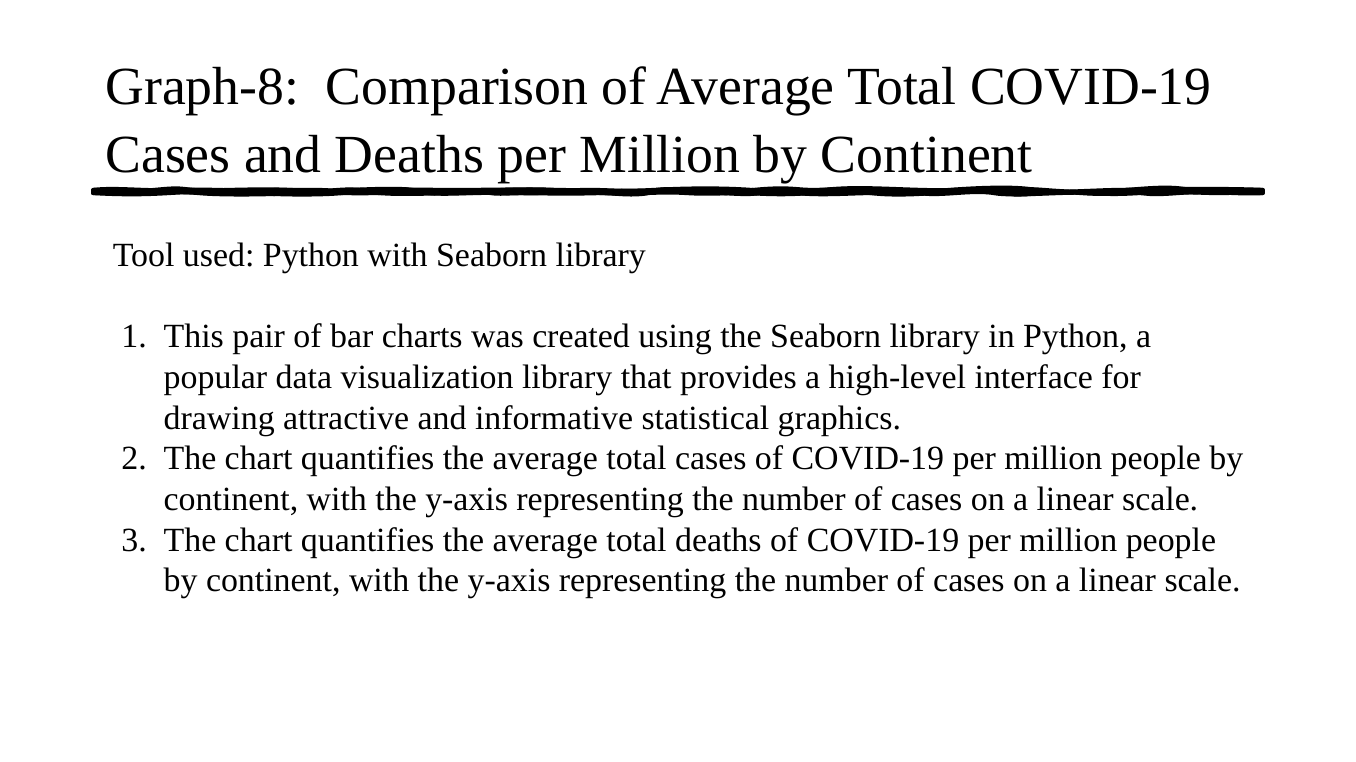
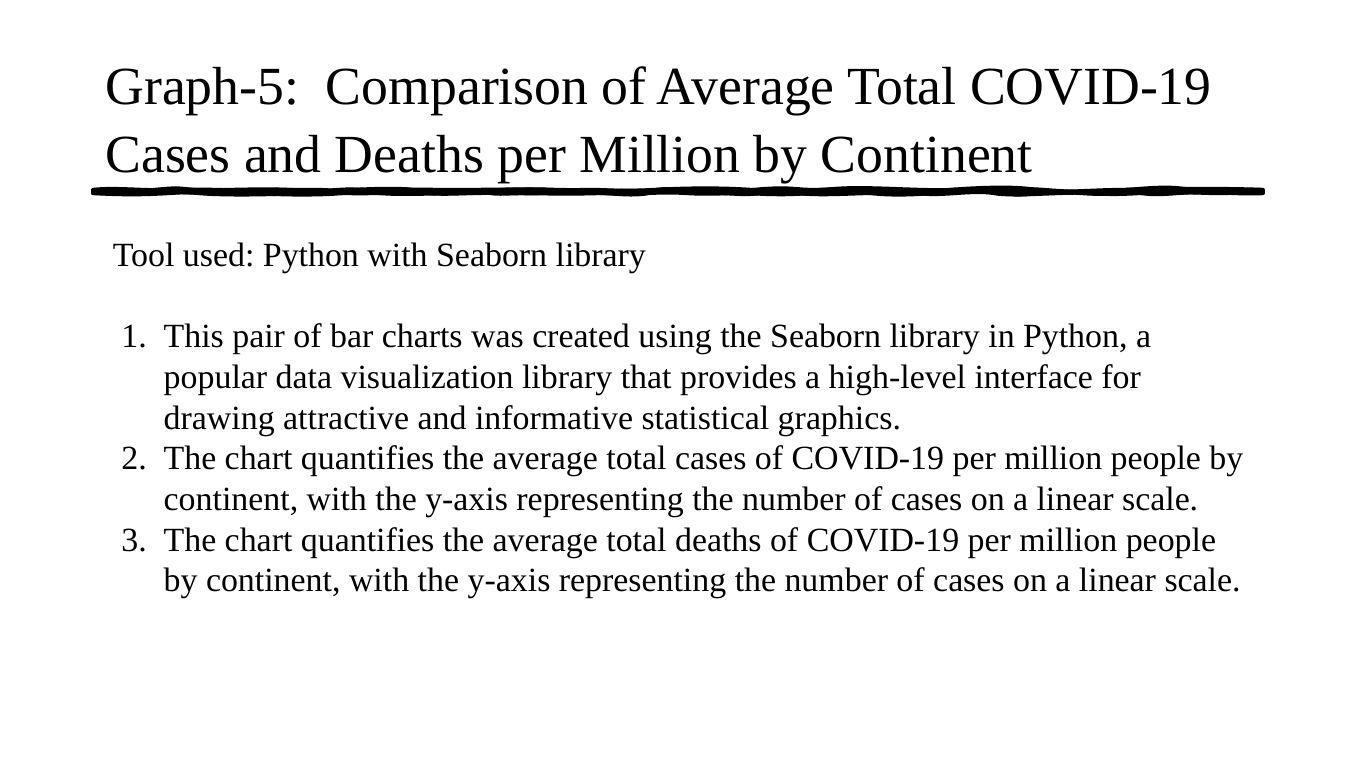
Graph-8: Graph-8 -> Graph-5 (202, 87)
